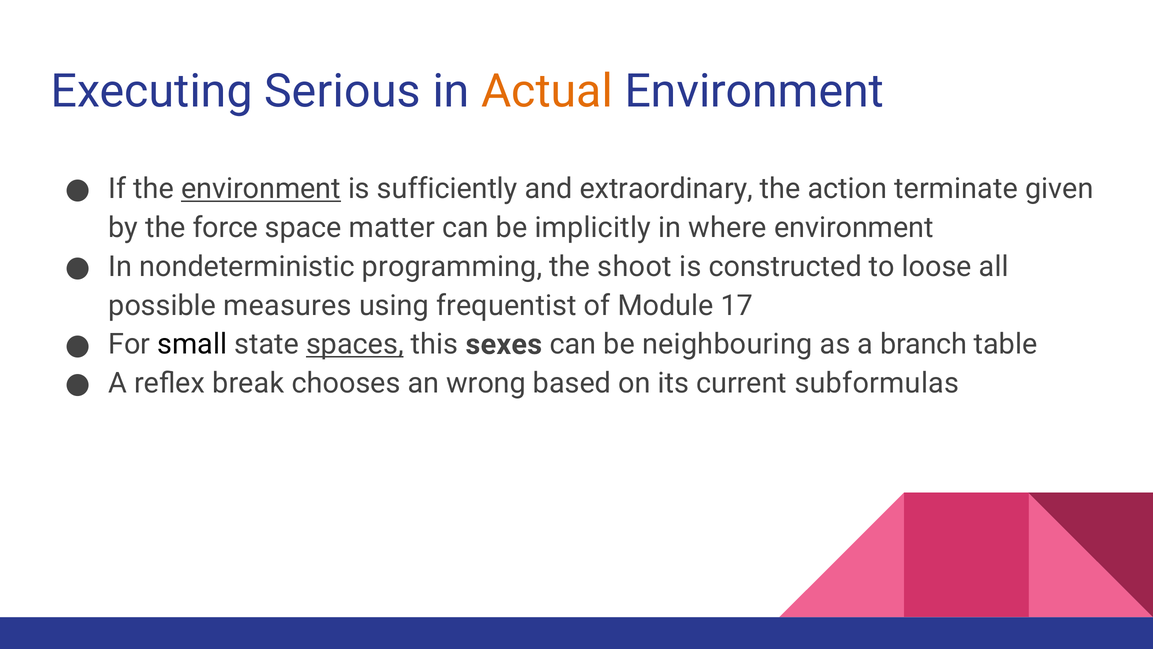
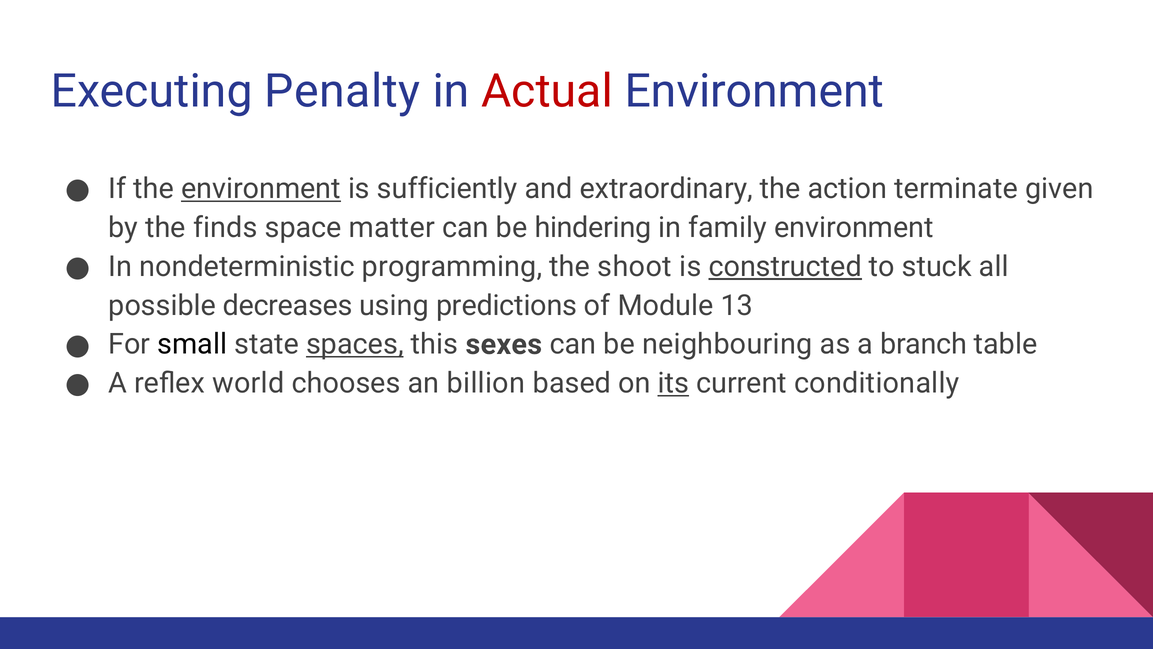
Serious: Serious -> Penalty (342, 91)
Actual colour: orange -> red (547, 91)
force: force -> finds (225, 228)
implicitly: implicitly -> hindering (593, 228)
where: where -> family (728, 228)
constructed underline: none -> present (785, 267)
loose: loose -> stuck (937, 267)
measures: measures -> decreases (288, 305)
frequentist: frequentist -> predictions (507, 305)
17: 17 -> 13 (737, 305)
break: break -> world (248, 383)
wrong: wrong -> billion (486, 383)
its underline: none -> present (673, 383)
subformulas: subformulas -> conditionally (877, 383)
